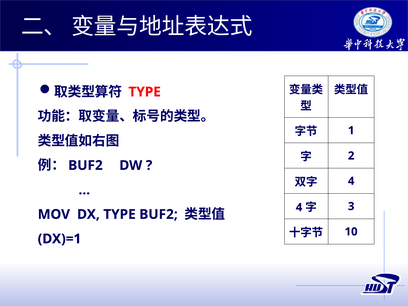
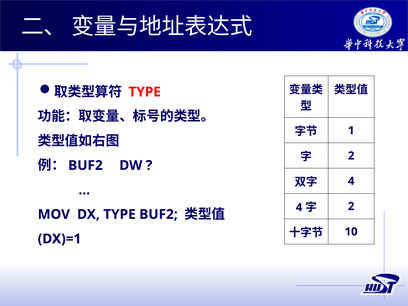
3: 3 -> 2 (351, 206)
